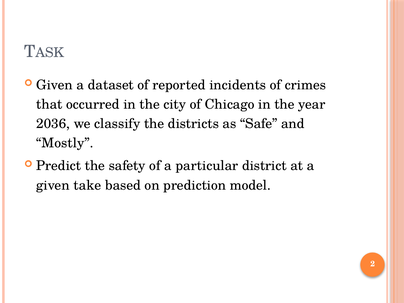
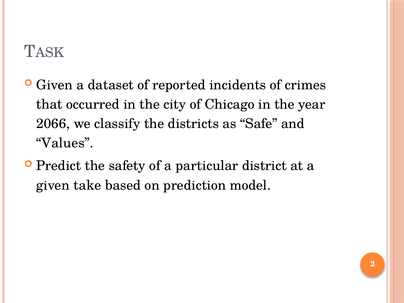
2036: 2036 -> 2066 (53, 124)
Mostly: Mostly -> Values (65, 143)
